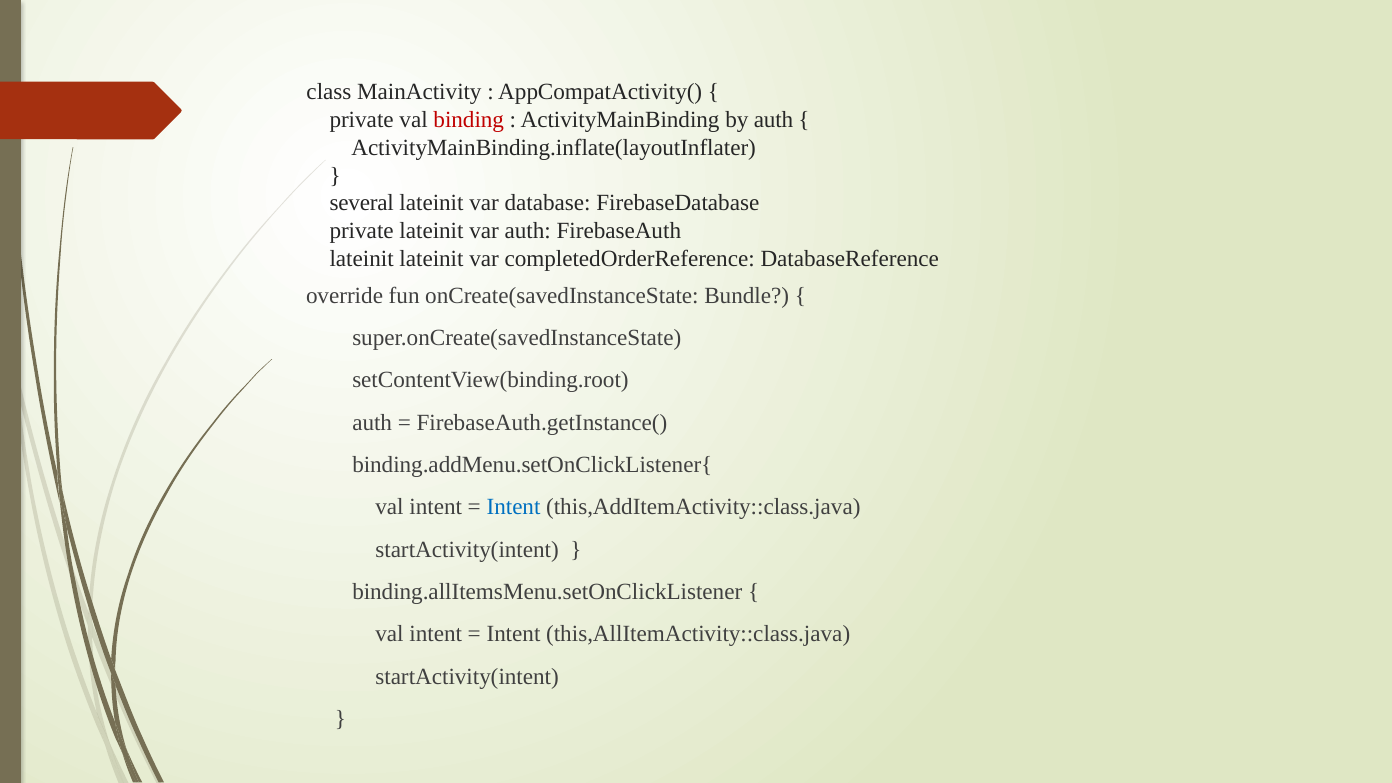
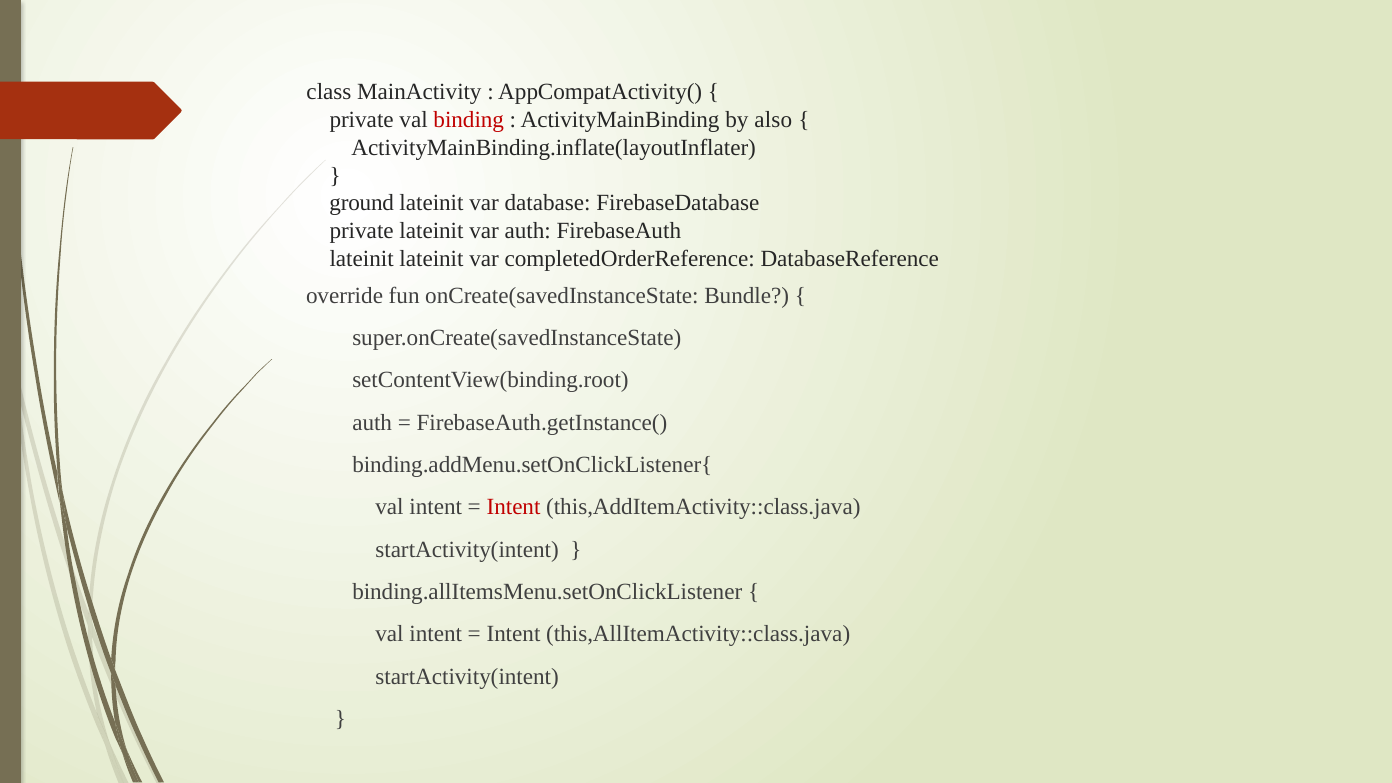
by auth: auth -> also (773, 120)
several: several -> ground (362, 203)
Intent colour: blue -> red (514, 507)
